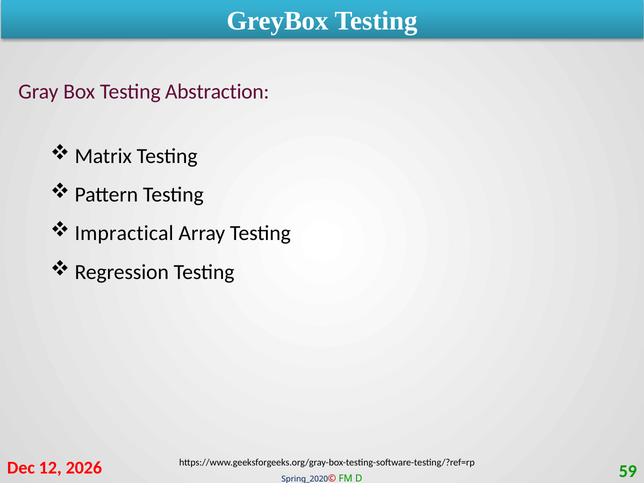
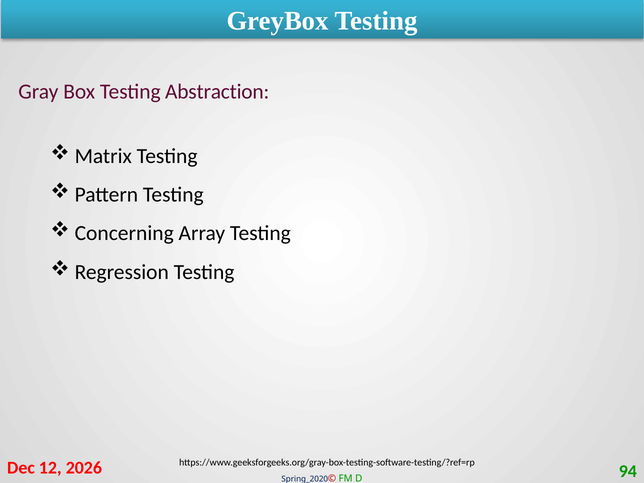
Impractical: Impractical -> Concerning (124, 233)
59: 59 -> 94 (628, 471)
